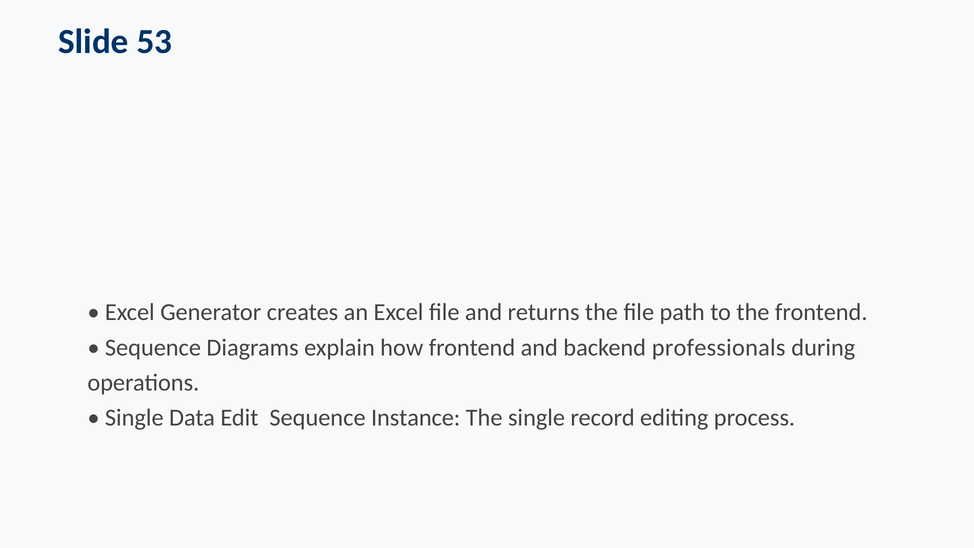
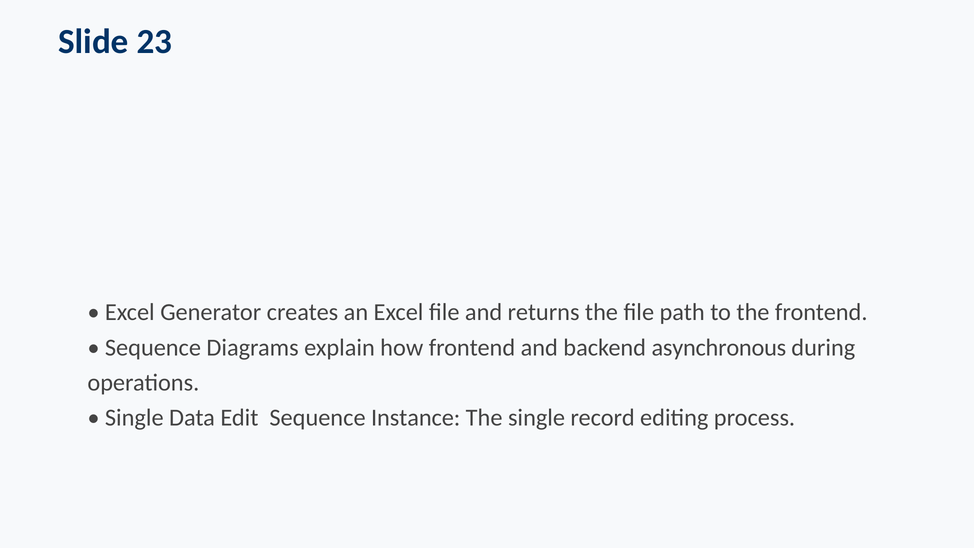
53: 53 -> 23 (154, 41)
professionals: professionals -> asynchronous (719, 347)
